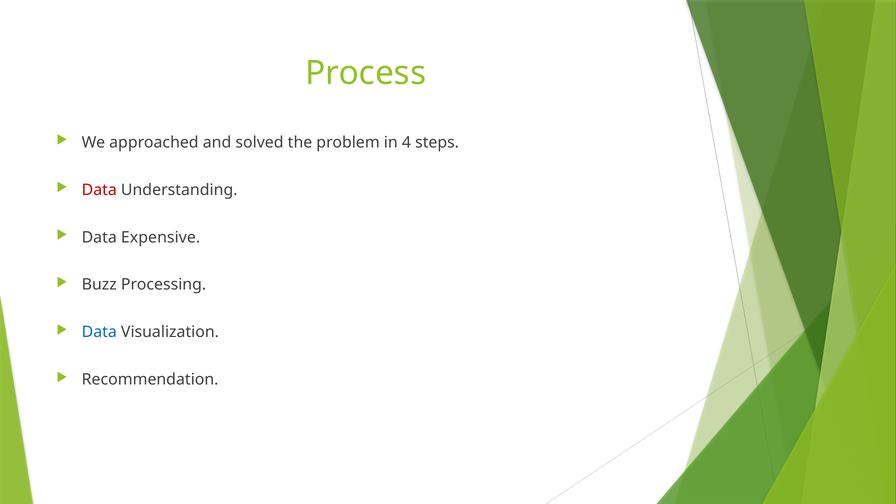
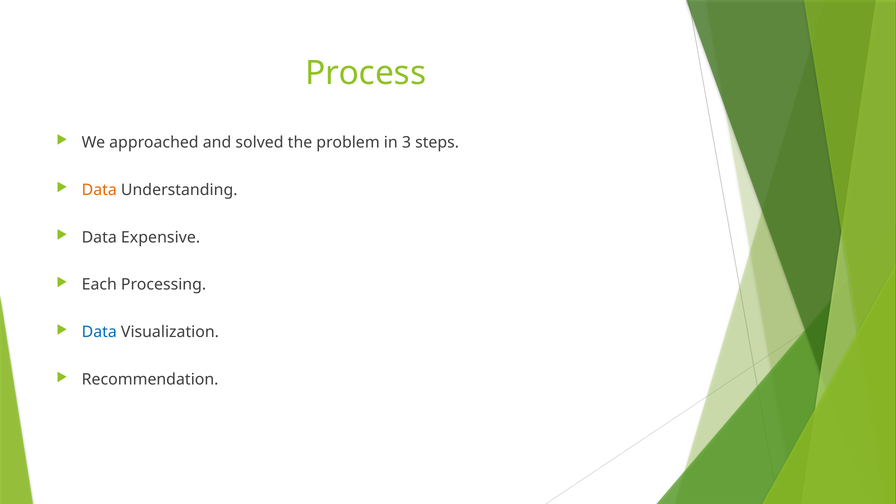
4: 4 -> 3 (407, 142)
Data colour: red -> orange (99, 190)
Buzz: Buzz -> Each (99, 285)
